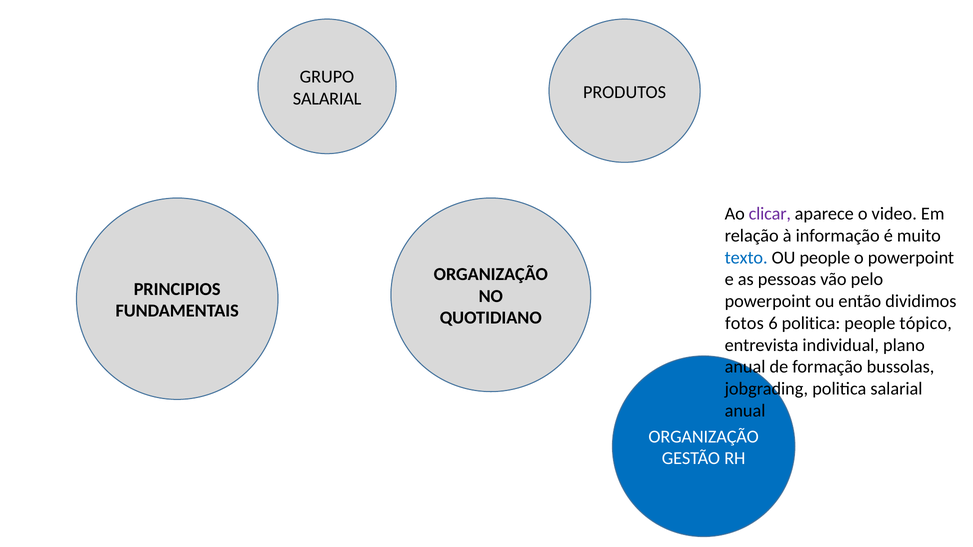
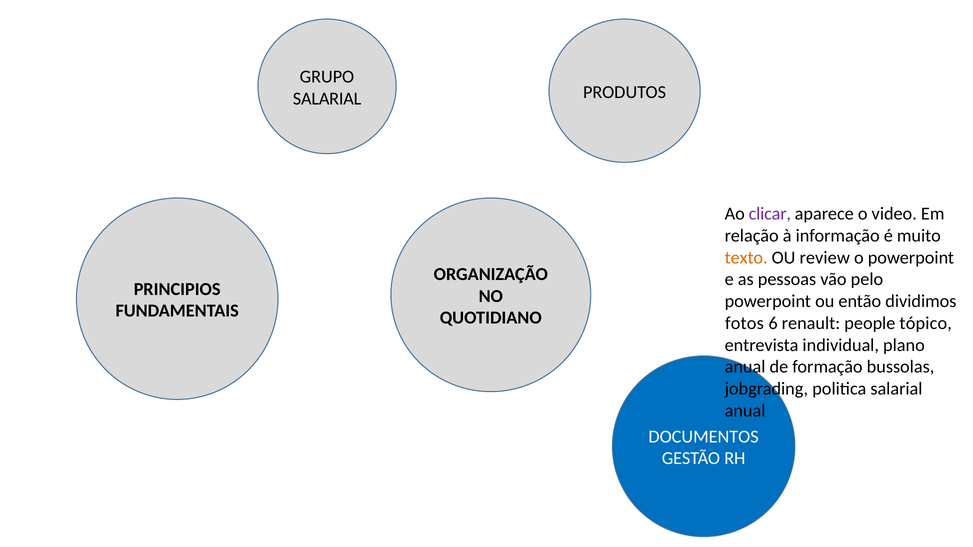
texto colour: blue -> orange (746, 258)
OU people: people -> review (825, 258)
6 politica: politica -> renault (811, 323)
ORGANIZAÇÃO: ORGANIZAÇÃO -> DOCUMENTOS (704, 437)
